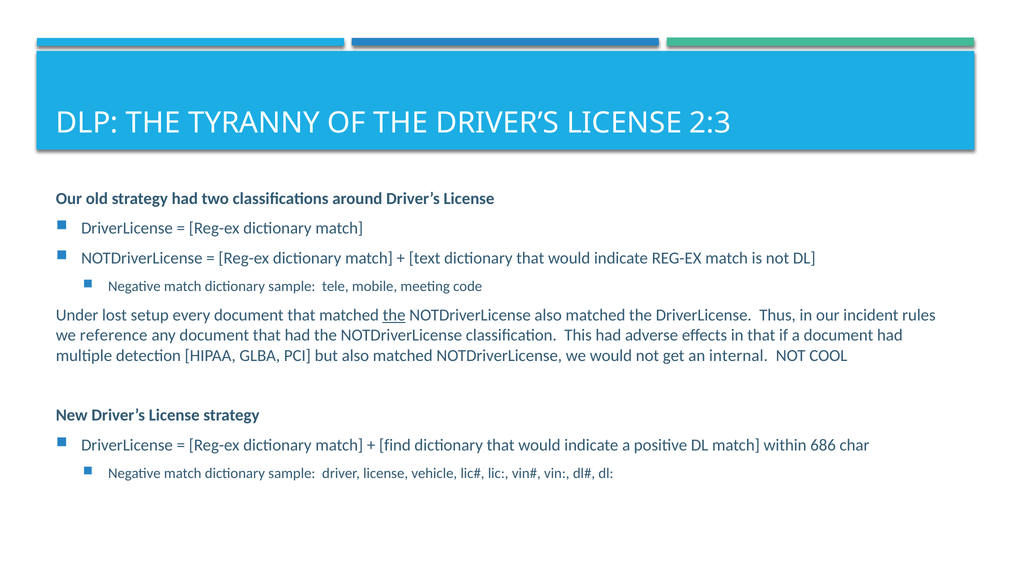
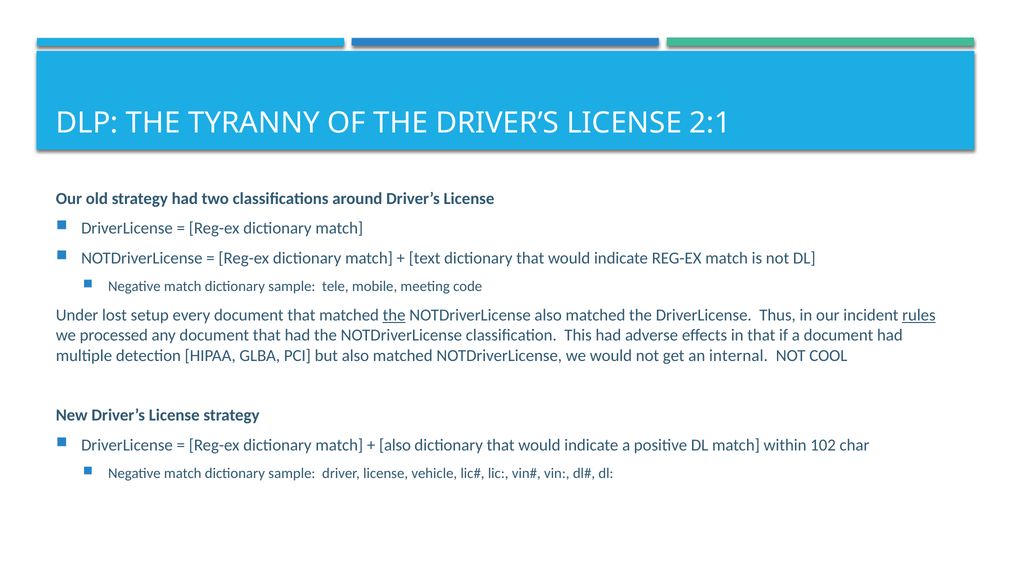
2:3: 2:3 -> 2:1 (710, 123)
rules underline: none -> present (919, 315)
reference: reference -> processed (114, 335)
find: find -> also (395, 445)
686: 686 -> 102 (823, 445)
